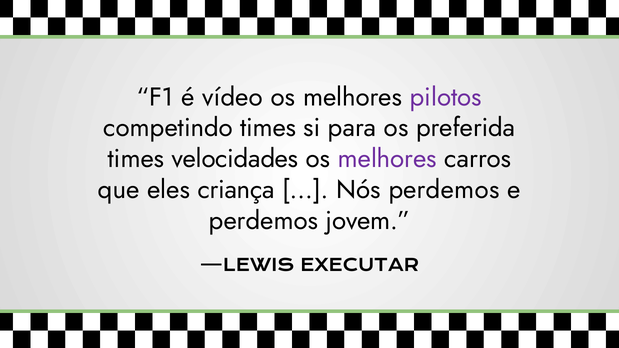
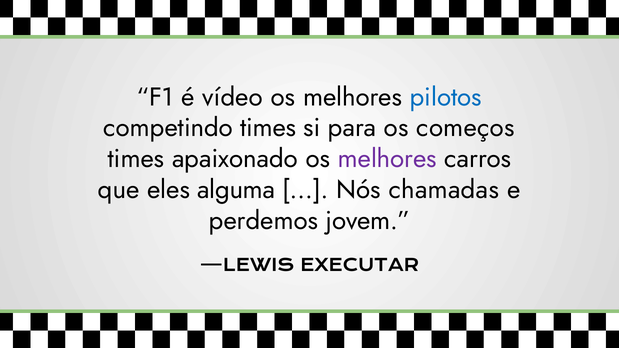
pilotos colour: purple -> blue (446, 97)
preferida: preferida -> começos (466, 128)
velocidades: velocidades -> apaixonado (235, 159)
criança: criança -> alguma (236, 190)
Nós perdemos: perdemos -> chamadas (444, 190)
